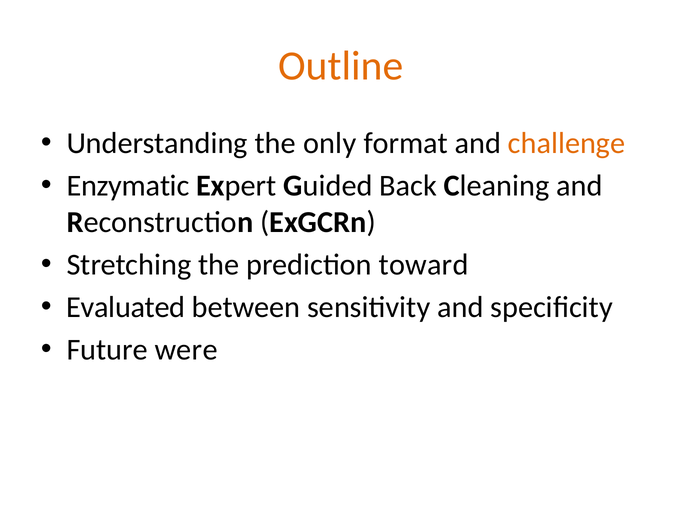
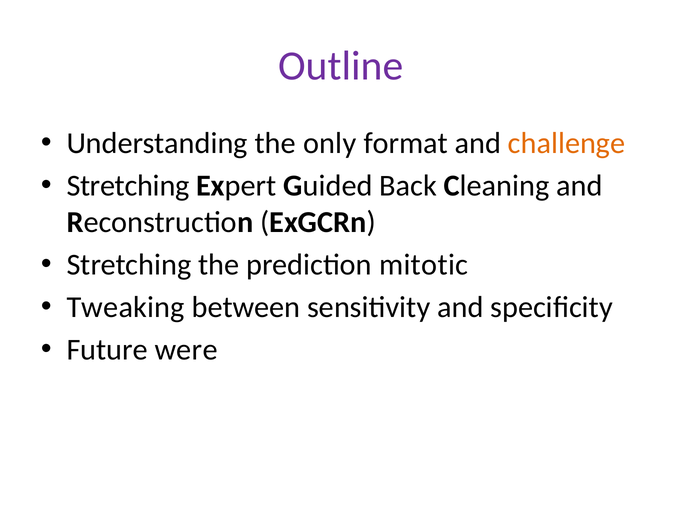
Outline colour: orange -> purple (341, 66)
Enzymatic: Enzymatic -> Stretching (128, 186)
toward: toward -> mitotic (424, 264)
Evaluated: Evaluated -> Tweaking (126, 307)
